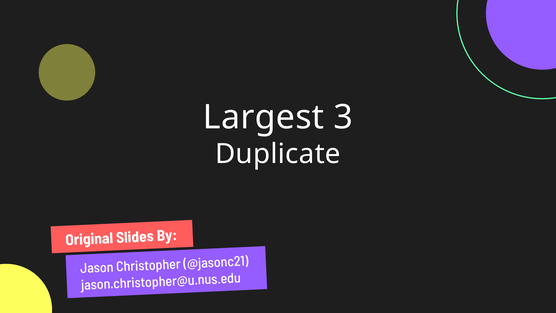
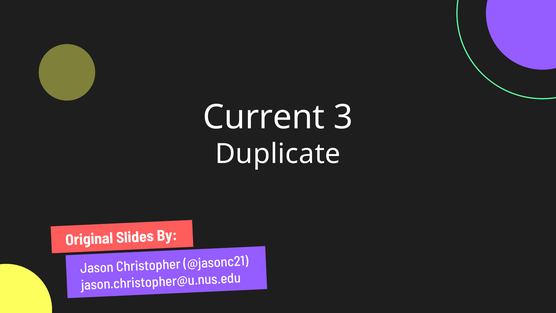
Largest: Largest -> Current (264, 117)
